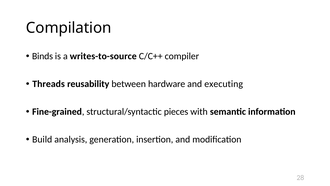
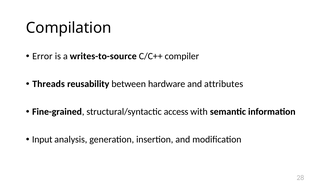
Binds: Binds -> Error (42, 56)
executing: executing -> attributes (224, 84)
pieces: pieces -> access (176, 112)
Build: Build -> Input (42, 139)
